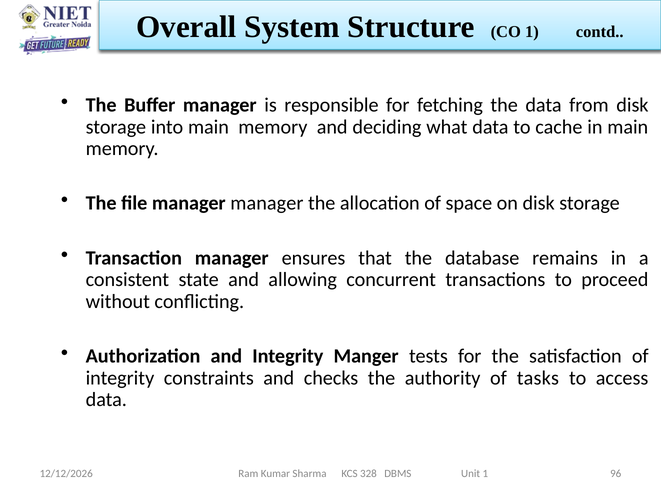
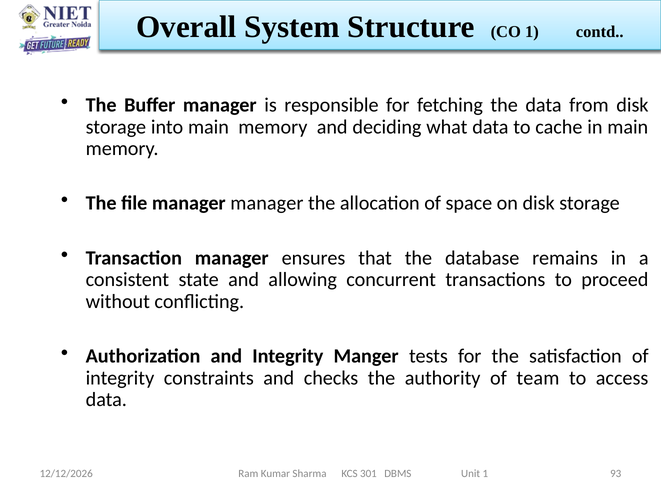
tasks: tasks -> team (538, 378)
96: 96 -> 93 (616, 473)
328: 328 -> 301 (368, 473)
